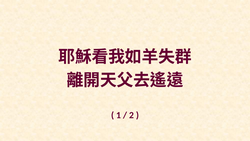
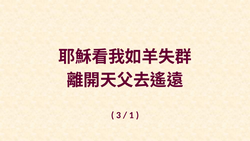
1: 1 -> 3 (118, 115)
2: 2 -> 1 (131, 115)
